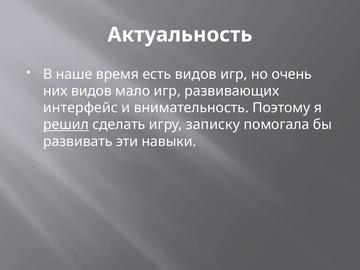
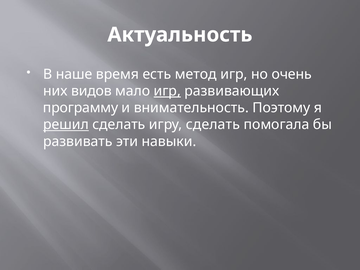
есть видов: видов -> метод (196, 74)
игр underline: none -> present (167, 91)
интерфейс: интерфейс -> программу (81, 108)
игру записку: записку -> сделать (213, 125)
